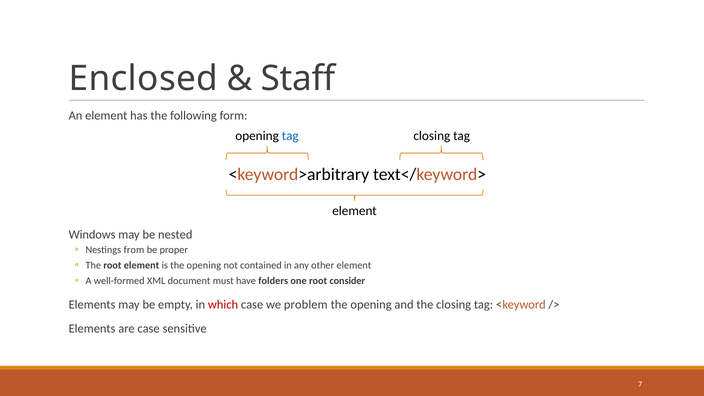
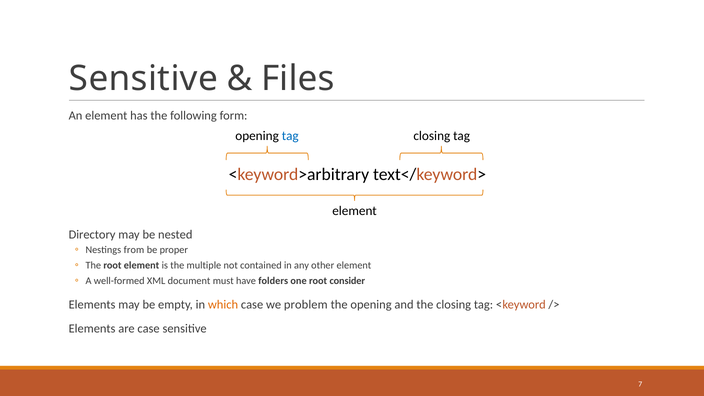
Enclosed: Enclosed -> Sensitive (143, 79)
Staff: Staff -> Files (298, 79)
Windows: Windows -> Directory (92, 235)
is the opening: opening -> multiple (204, 265)
which colour: red -> orange (223, 305)
